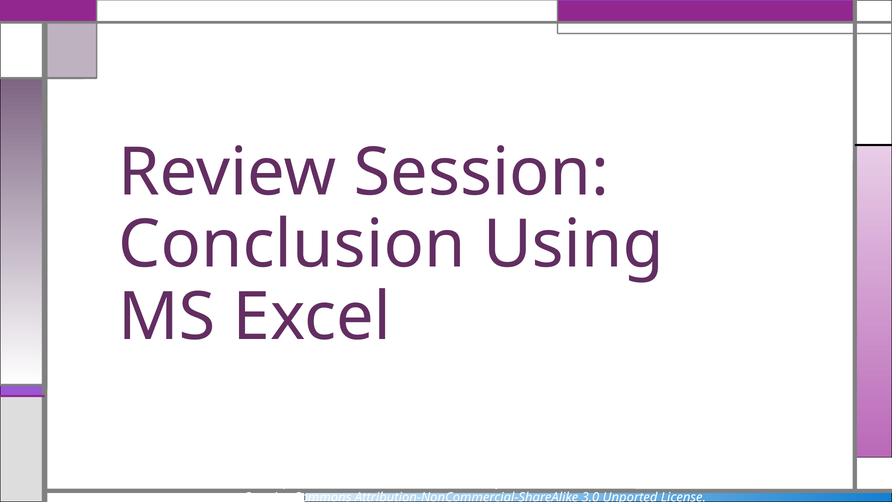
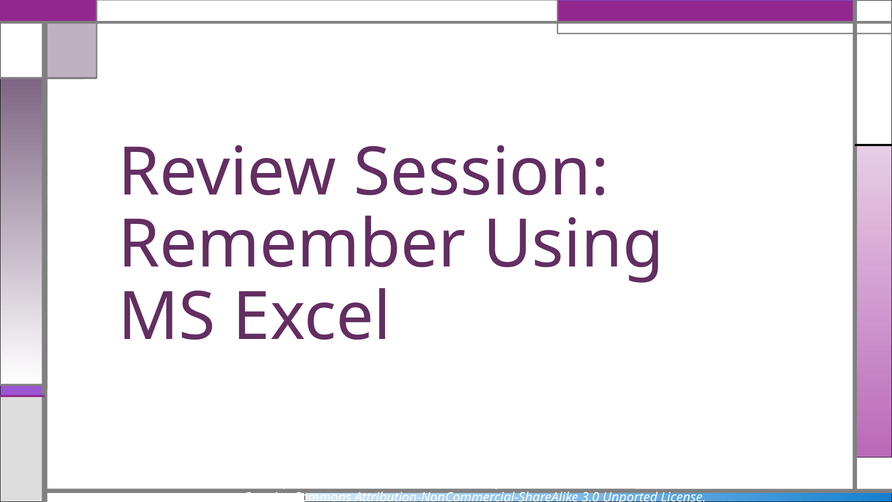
Conclusion: Conclusion -> Remember (292, 245)
